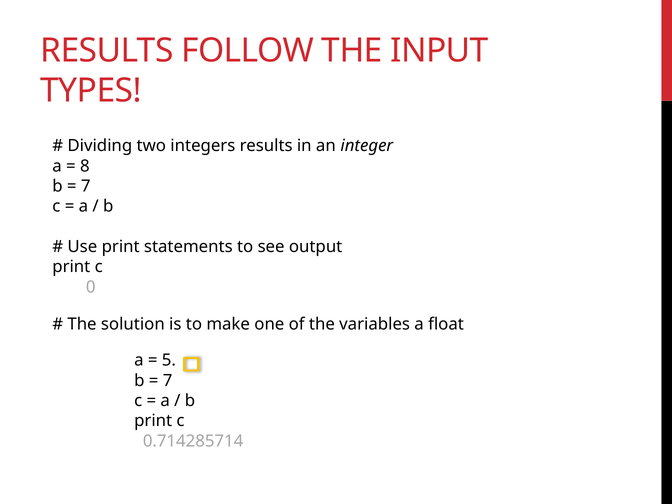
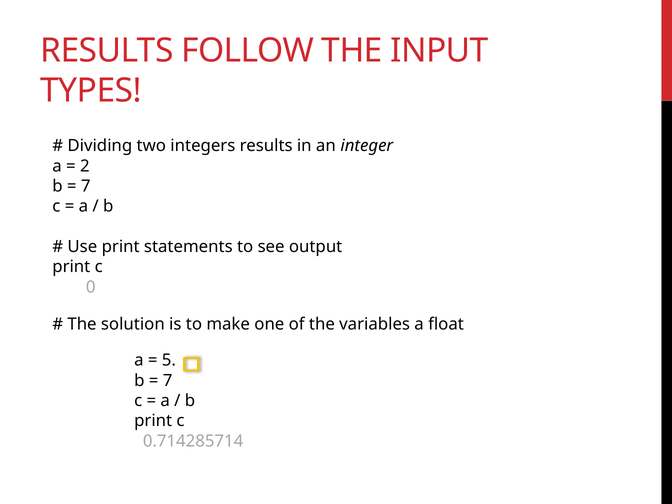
8: 8 -> 2 (85, 166)
